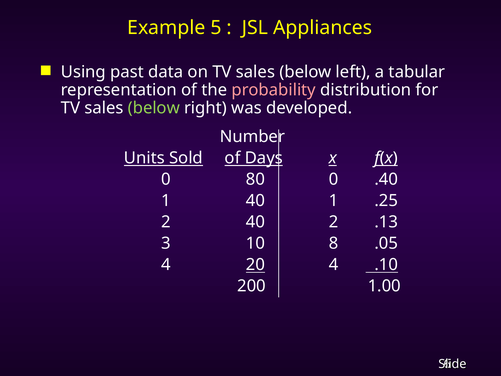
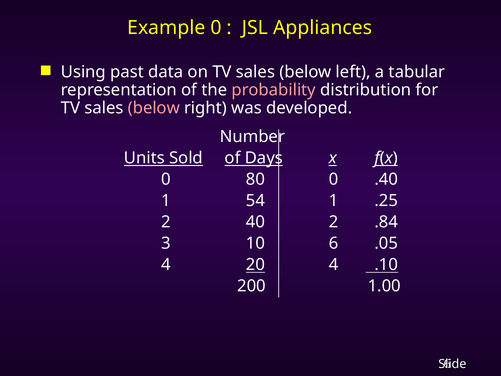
Example 5: 5 -> 0 (216, 28)
below colour: light green -> pink (154, 108)
1 40: 40 -> 54 (255, 200)
.13: .13 -> .84 (386, 222)
10 8: 8 -> 6 (333, 243)
